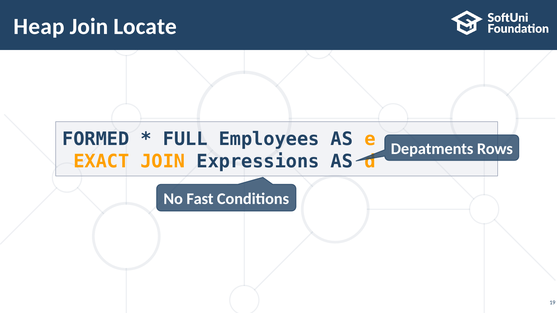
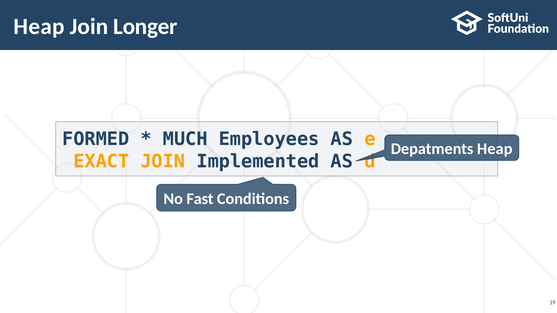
Locate: Locate -> Longer (145, 26)
FULL: FULL -> MUCH (185, 139)
Depatments Rows: Rows -> Heap (495, 149)
Expressions: Expressions -> Implemented (258, 161)
